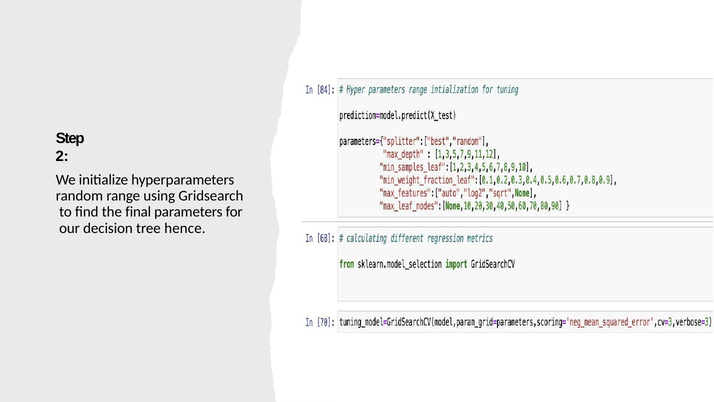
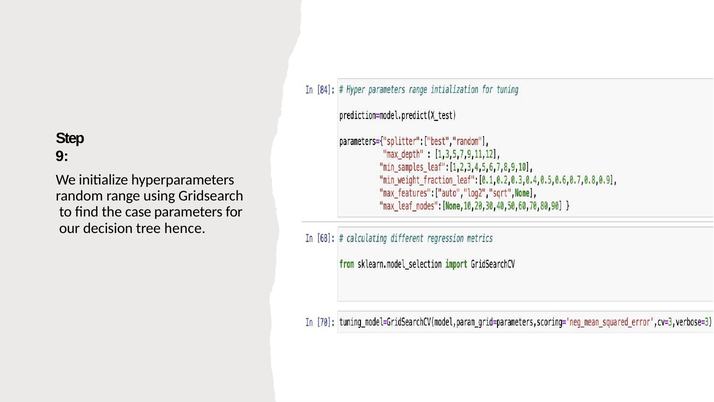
2: 2 -> 9 (62, 156)
final: final -> case (138, 212)
